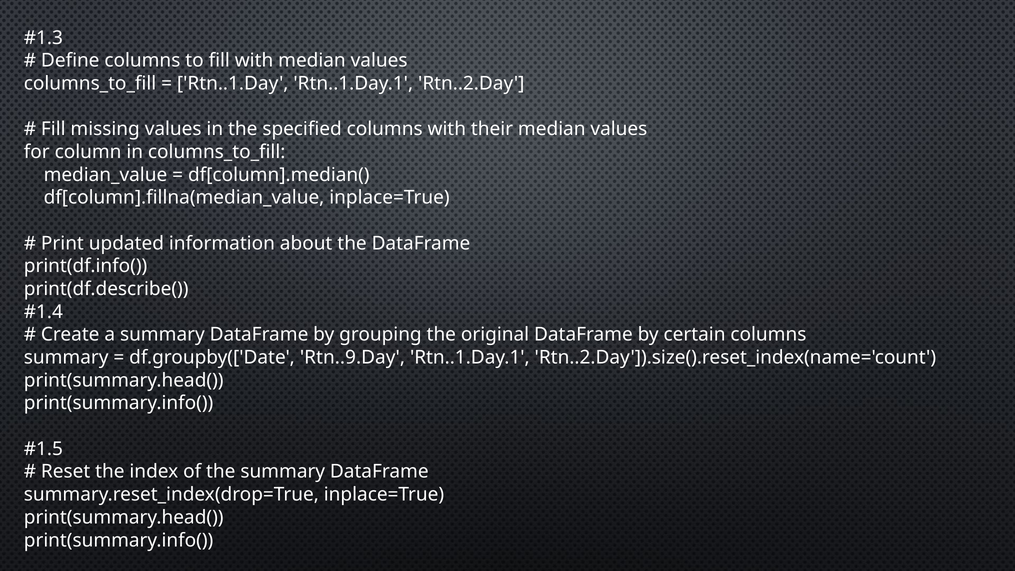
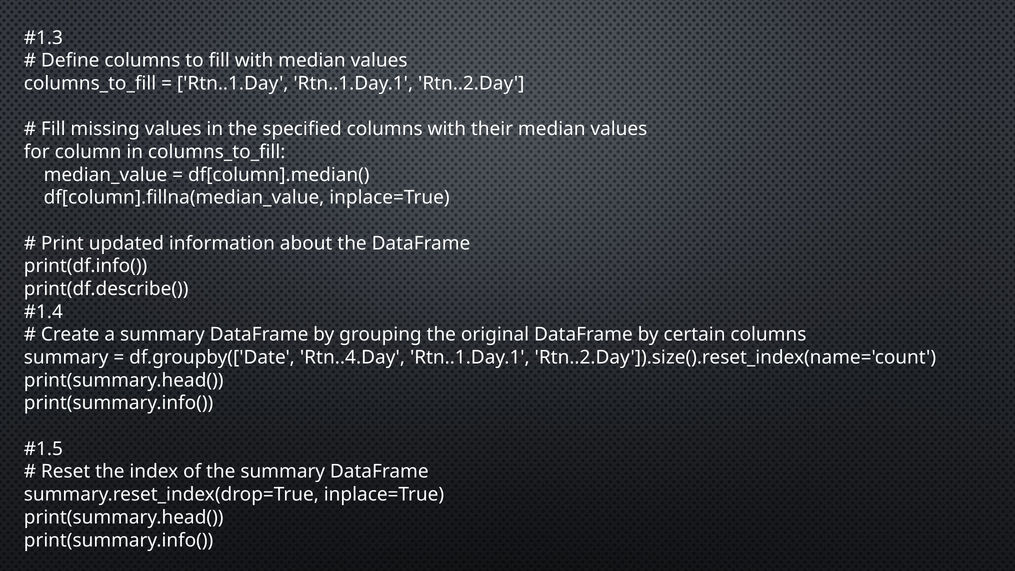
Rtn..9.Day: Rtn..9.Day -> Rtn..4.Day (352, 357)
